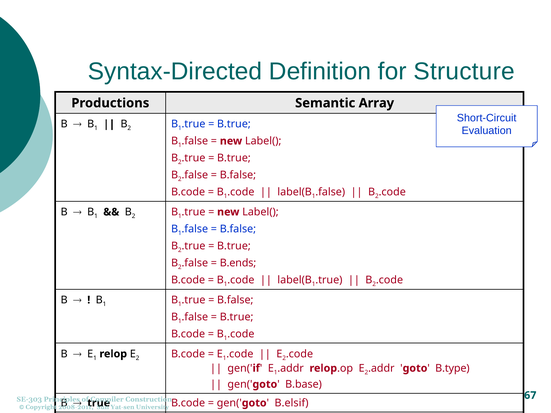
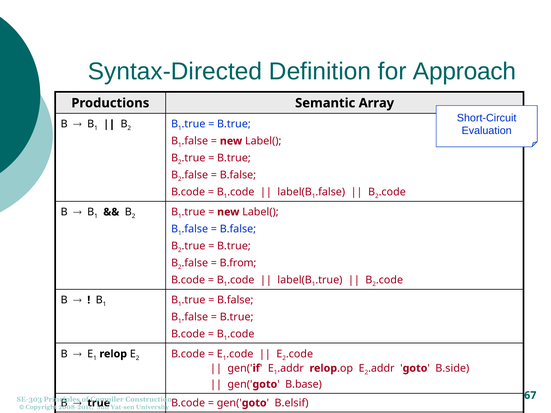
Structure: Structure -> Approach (464, 71)
B.ends: B.ends -> B.from (238, 263)
B.type: B.type -> B.side (452, 368)
